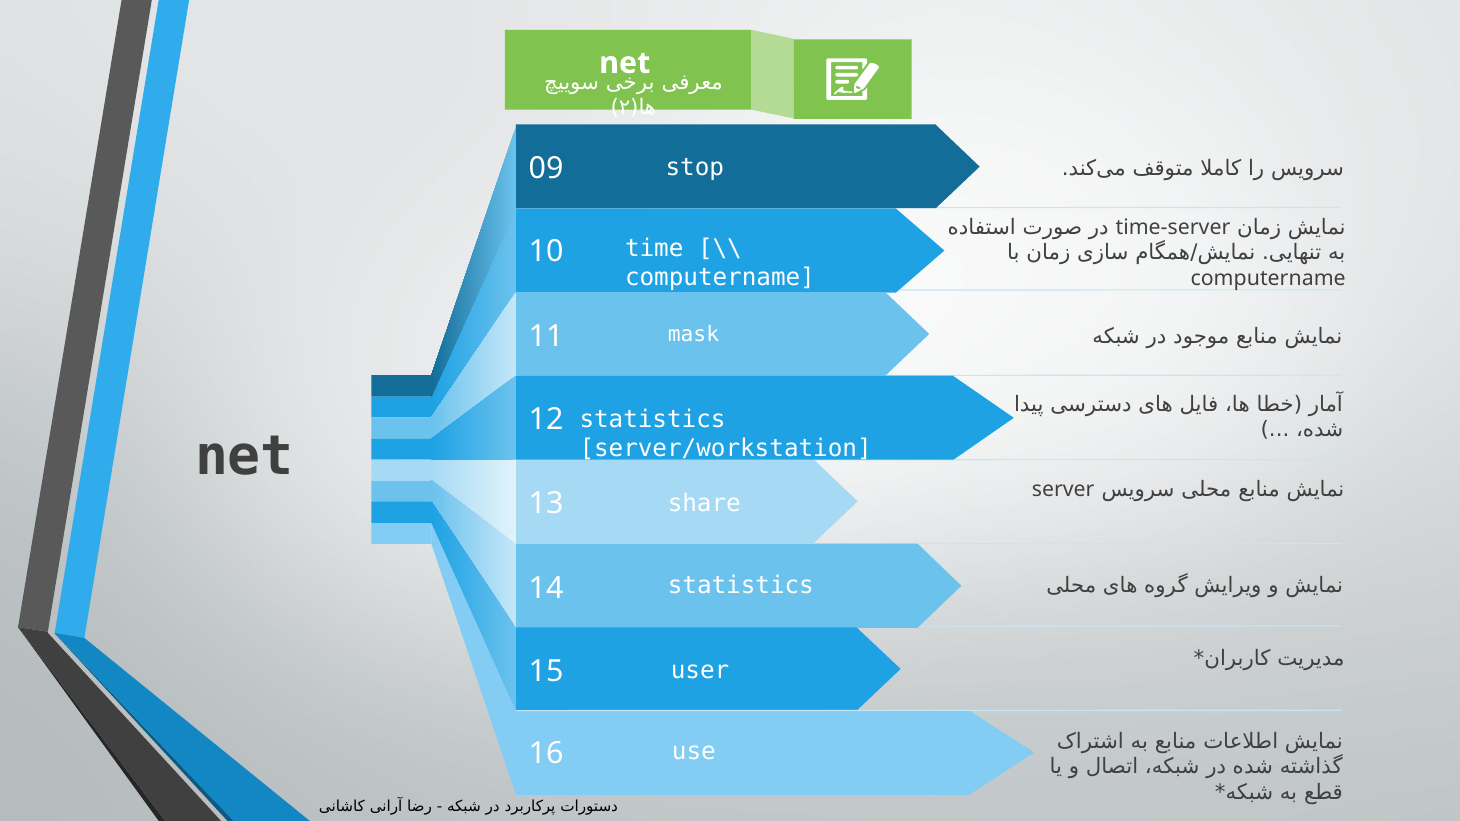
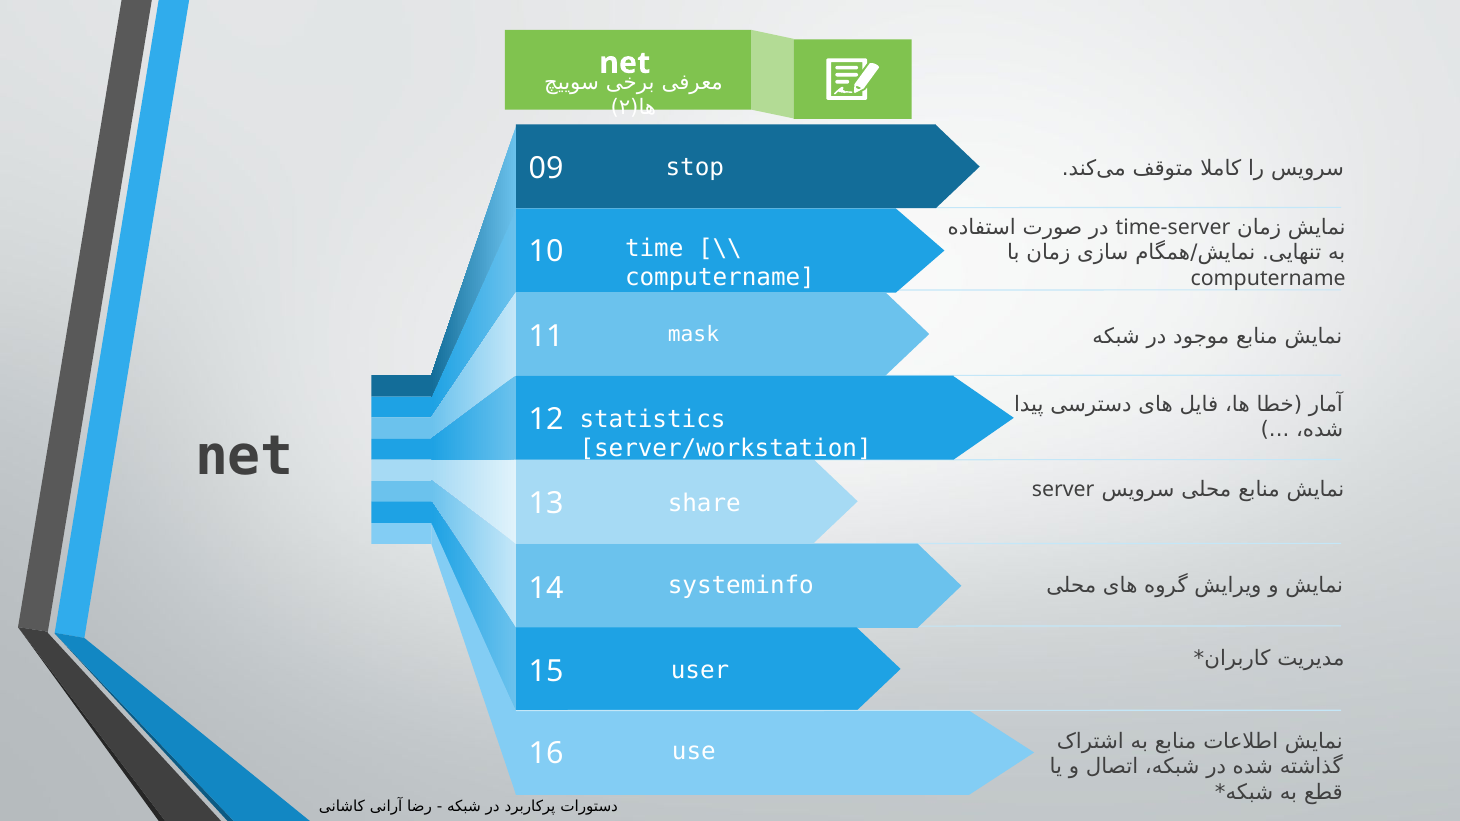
statistics: statistics -> systeminfo (741, 585)
